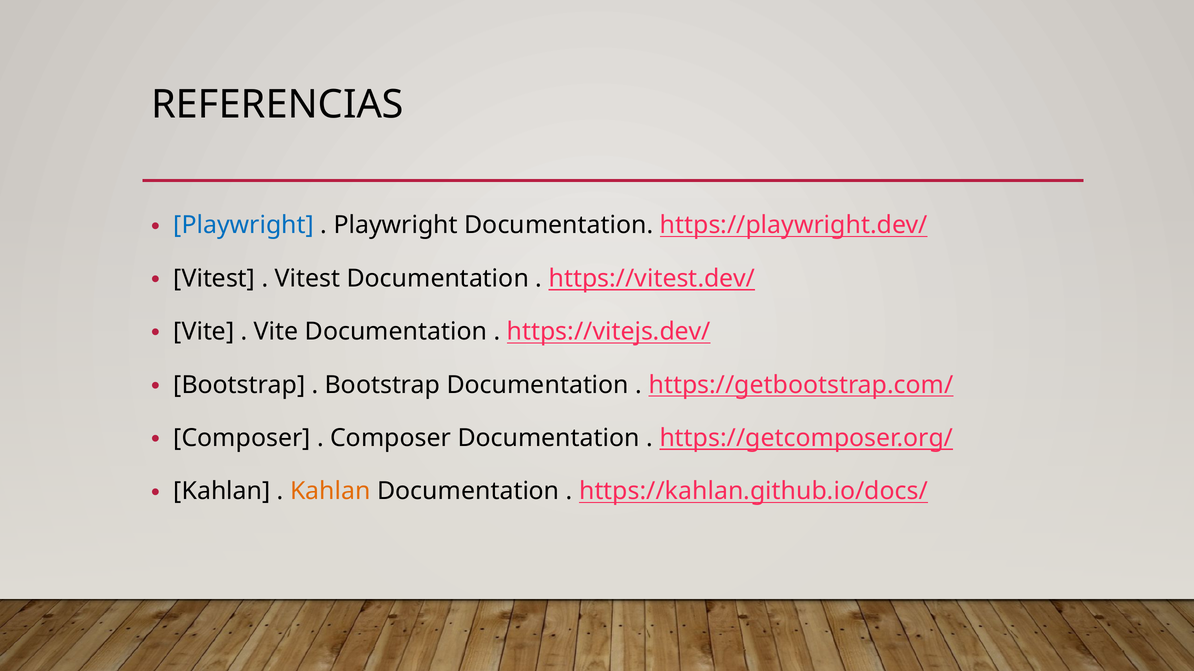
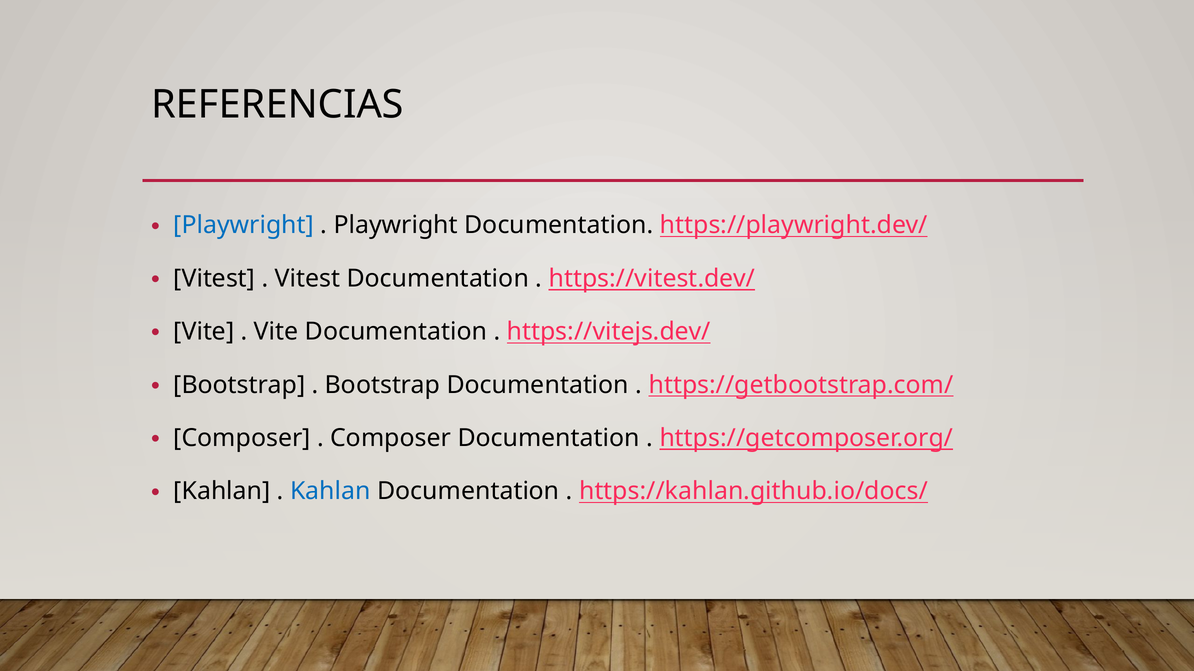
Kahlan colour: orange -> blue (330, 492)
